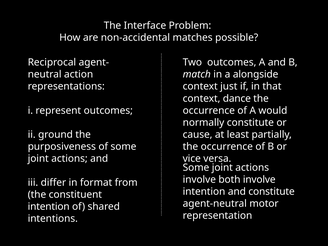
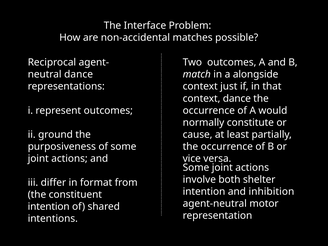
action: action -> dance (79, 74)
both involve: involve -> shelter (259, 180)
and constitute: constitute -> inhibition (271, 192)
